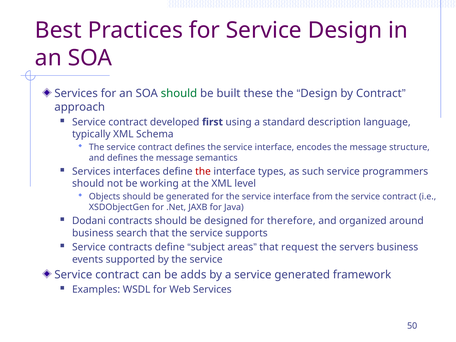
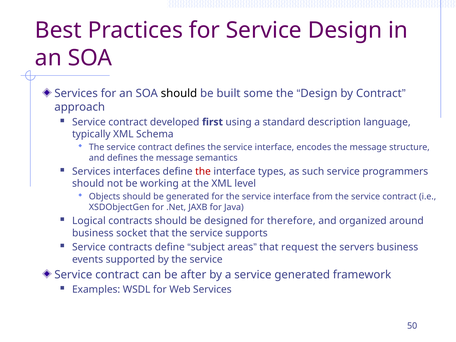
should colour: green -> black (179, 94)
these: these -> some (258, 94)
Dodani: Dodani -> Logical (89, 221)
search: search -> socket (132, 233)
adds: adds -> after (193, 275)
